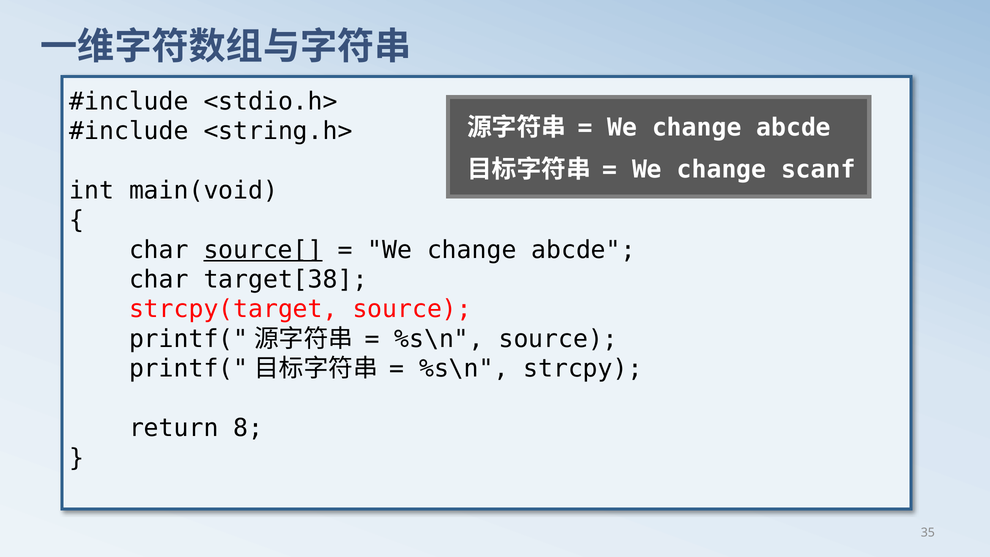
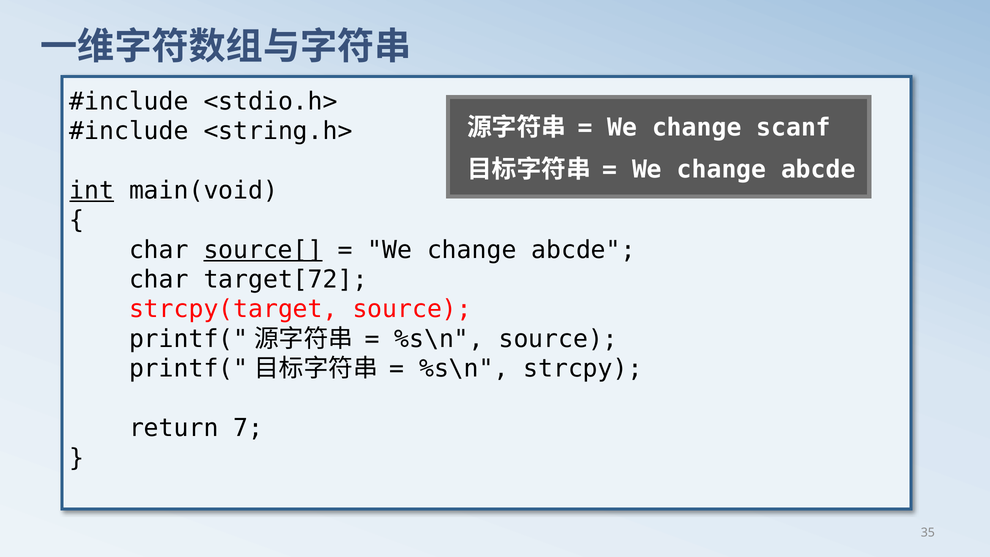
abcde: abcde -> scanf (794, 128)
scanf: scanf -> abcde (818, 170)
int underline: none -> present (92, 190)
target[38: target[38 -> target[72 (285, 280)
8: 8 -> 7 (248, 428)
